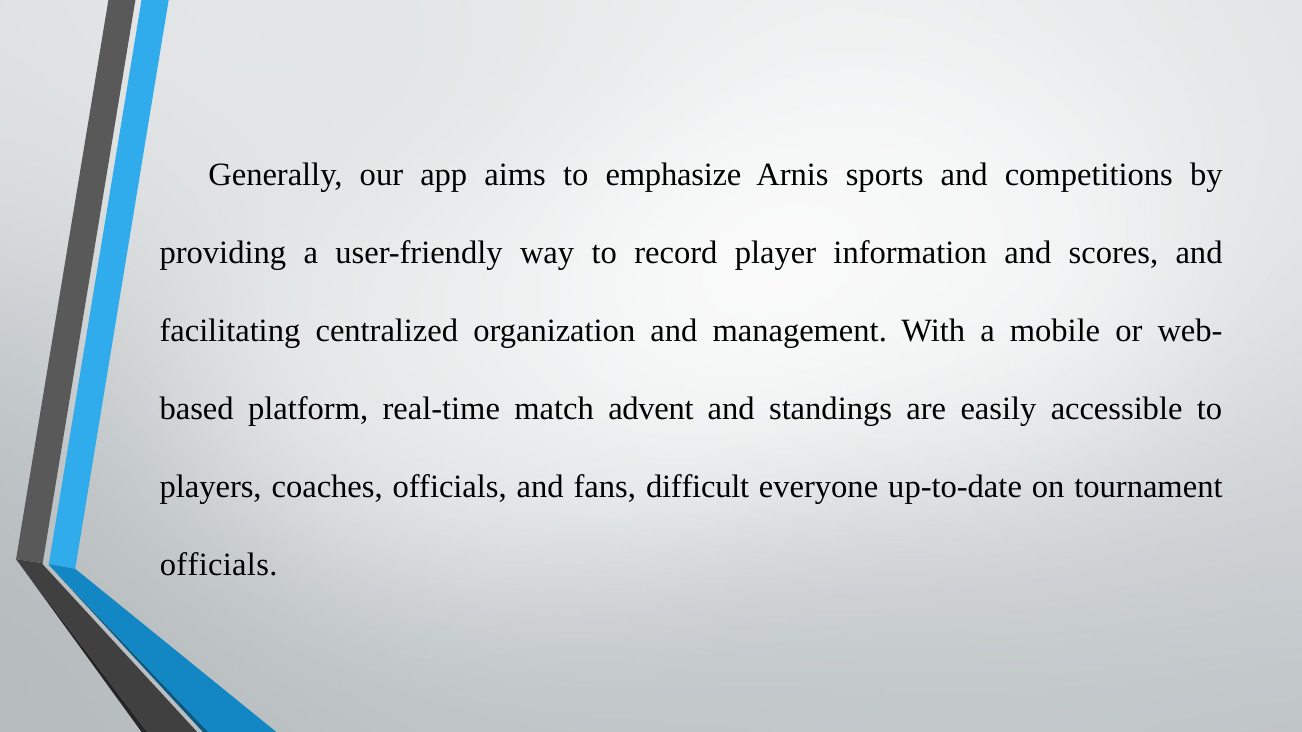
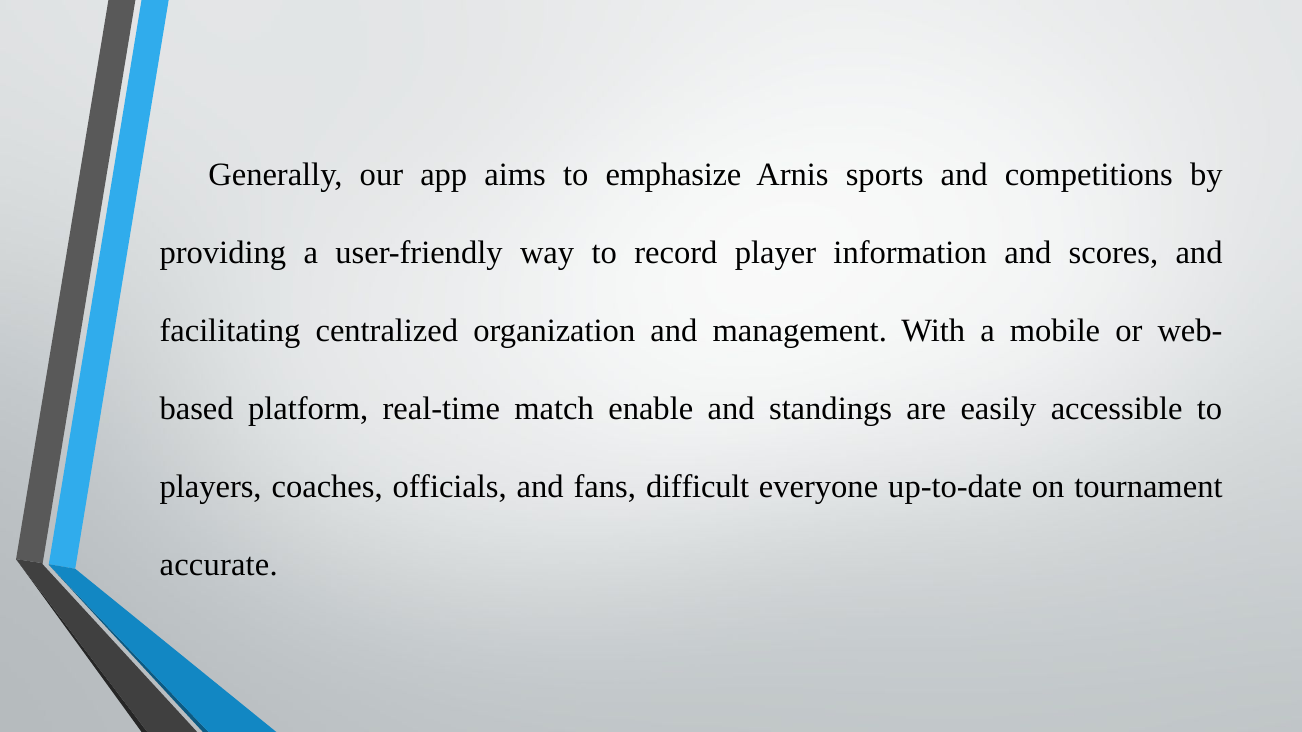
advent: advent -> enable (651, 409)
officials: officials -> accurate (219, 565)
